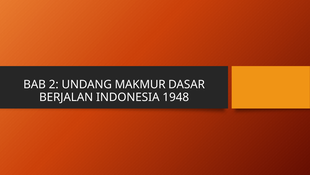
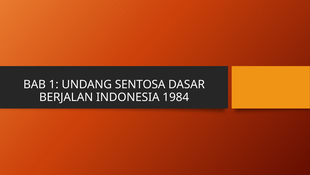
2: 2 -> 1 (54, 84)
MAKMUR: MAKMUR -> SENTOSA (140, 84)
1948: 1948 -> 1984 (176, 97)
